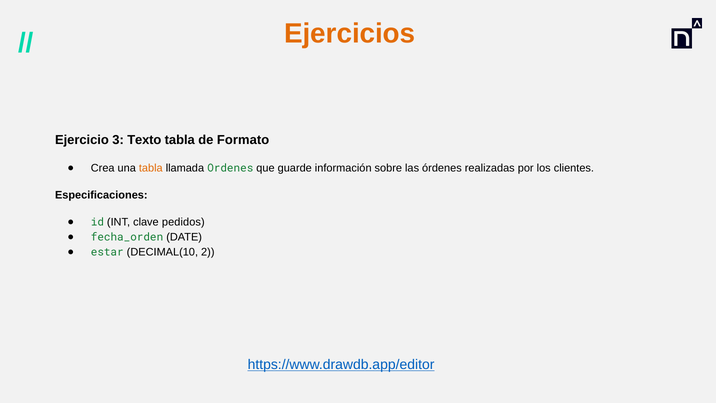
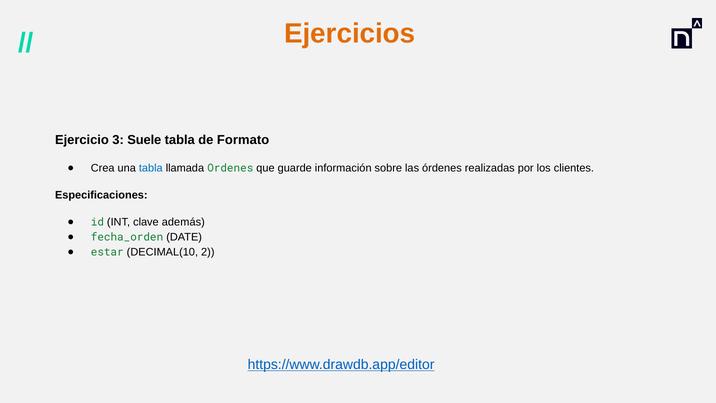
Texto: Texto -> Suele (144, 140)
tabla colour: orange -> blue (151, 168)
pedidos: pedidos -> además (183, 222)
